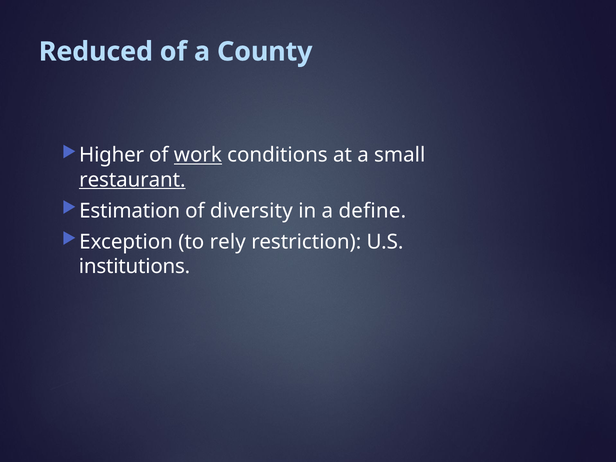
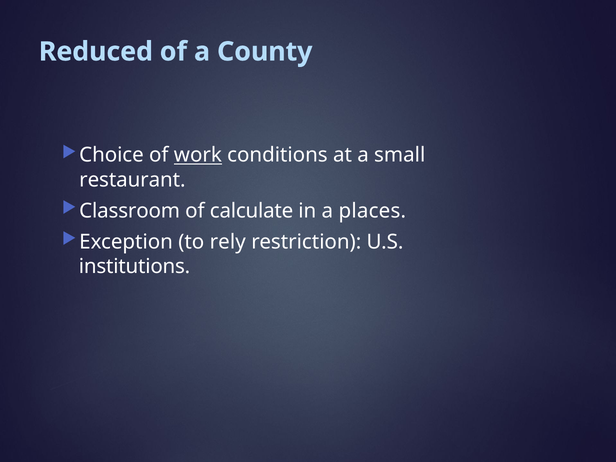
Higher: Higher -> Choice (111, 155)
restaurant underline: present -> none (132, 180)
Estimation: Estimation -> Classroom (130, 211)
diversity: diversity -> calculate (252, 211)
define: define -> places (372, 211)
